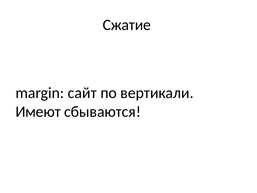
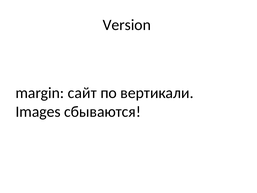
Сжатие: Сжатие -> Version (127, 25)
Имеют: Имеют -> Images (38, 112)
